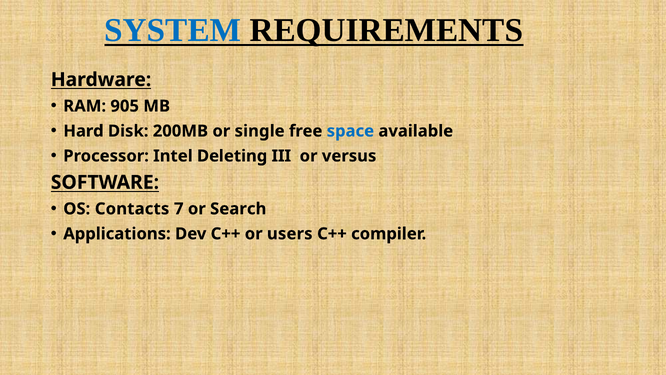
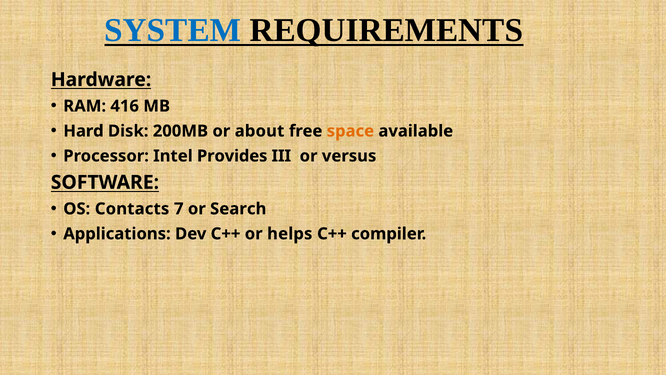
905: 905 -> 416 (125, 106)
single: single -> about (260, 131)
space colour: blue -> orange (350, 131)
Deleting: Deleting -> Provides (232, 156)
users: users -> helps (290, 234)
